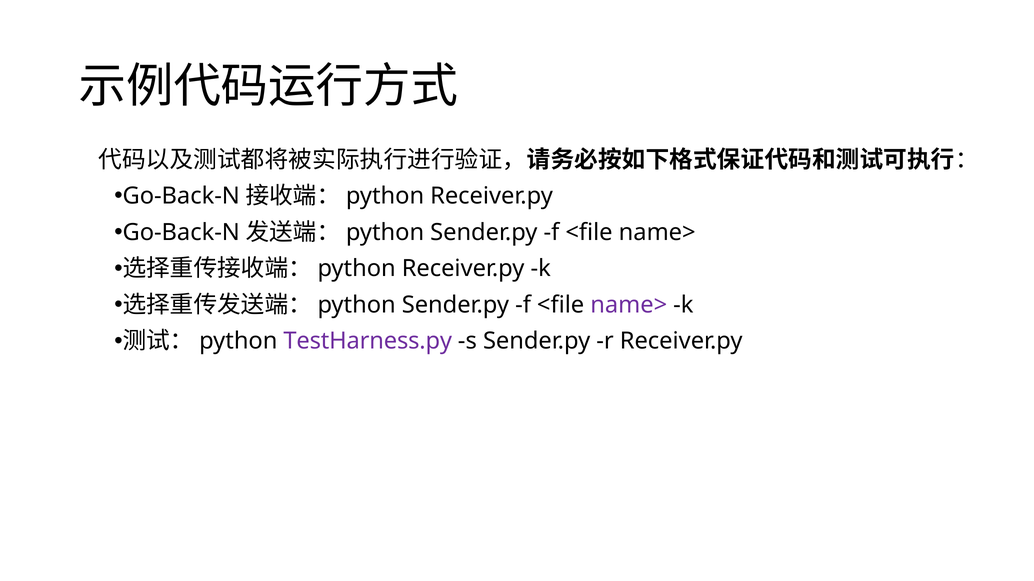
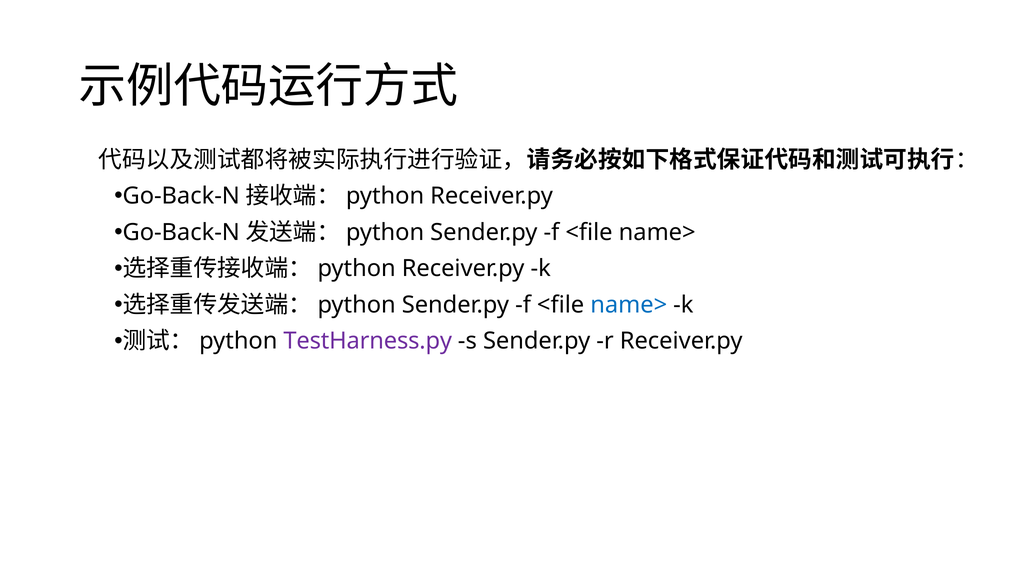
name> colour: purple -> blue (629, 305)
